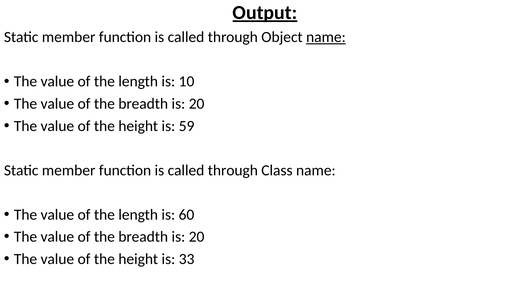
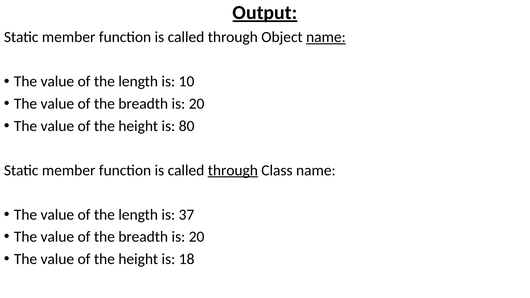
59: 59 -> 80 (187, 126)
through underline: none -> present (233, 170)
60: 60 -> 37 (186, 215)
33: 33 -> 18 (187, 259)
